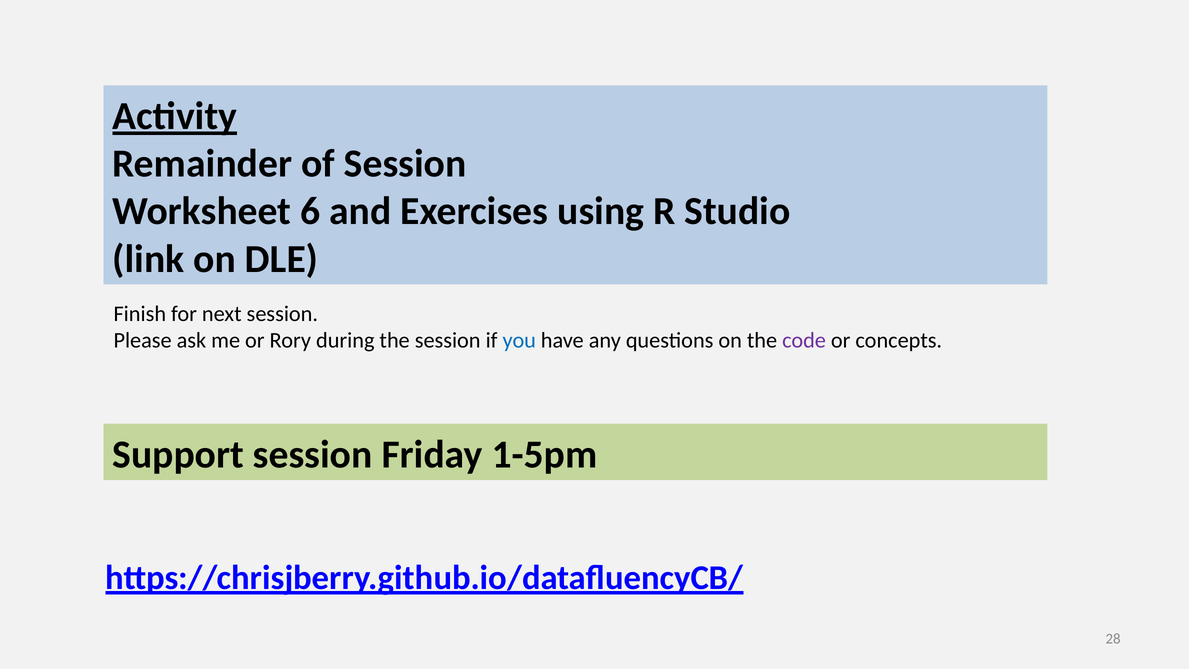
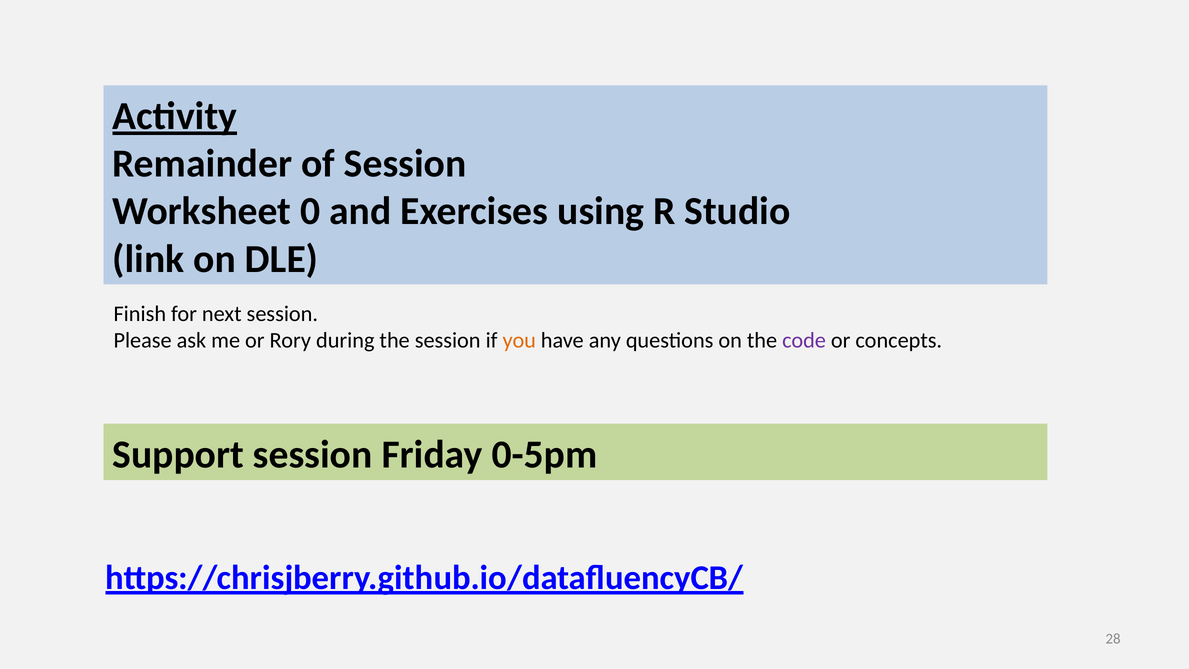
6: 6 -> 0 (310, 211)
you colour: blue -> orange (519, 340)
1-5pm: 1-5pm -> 0-5pm (544, 455)
